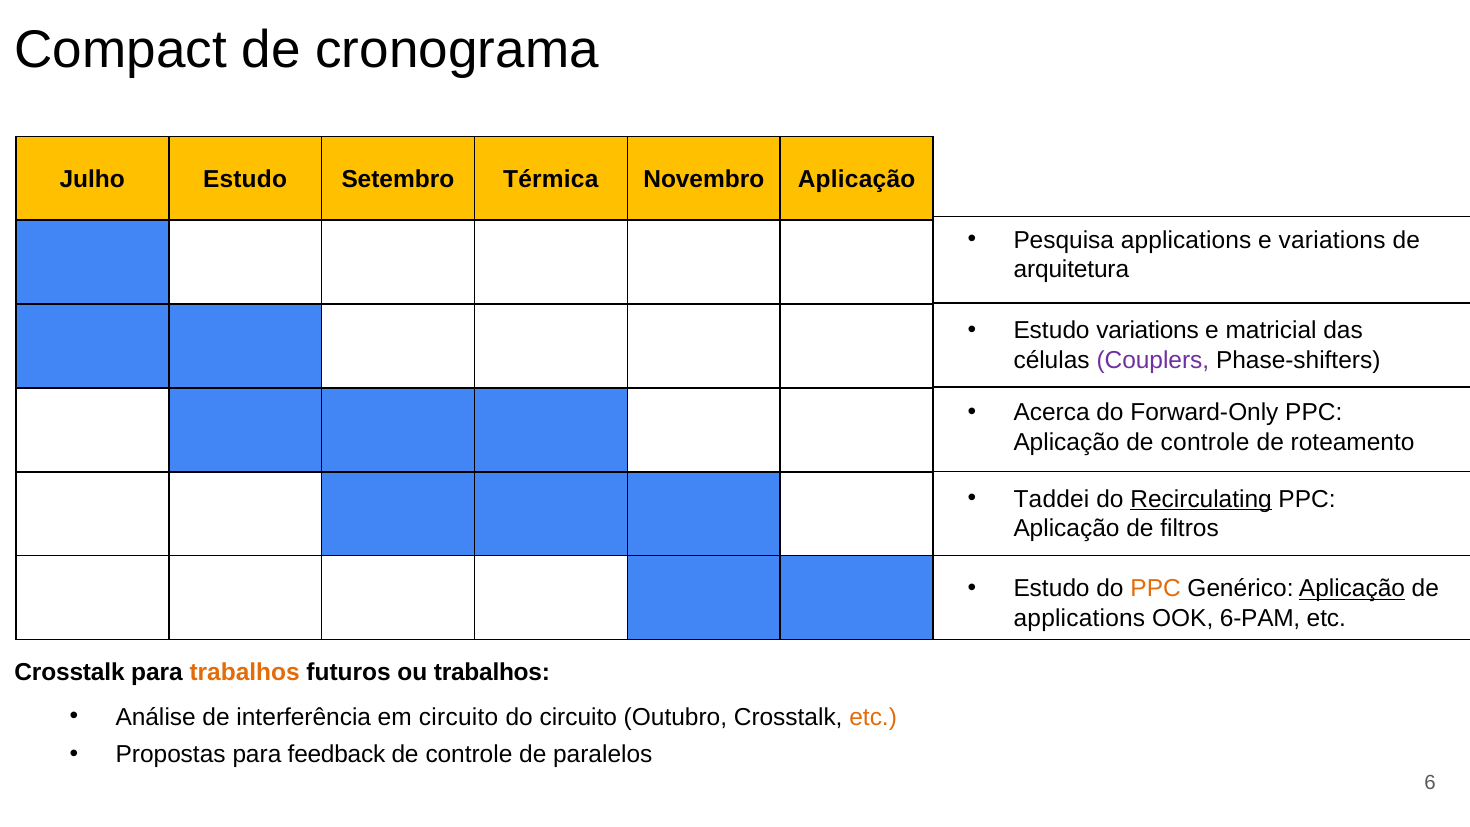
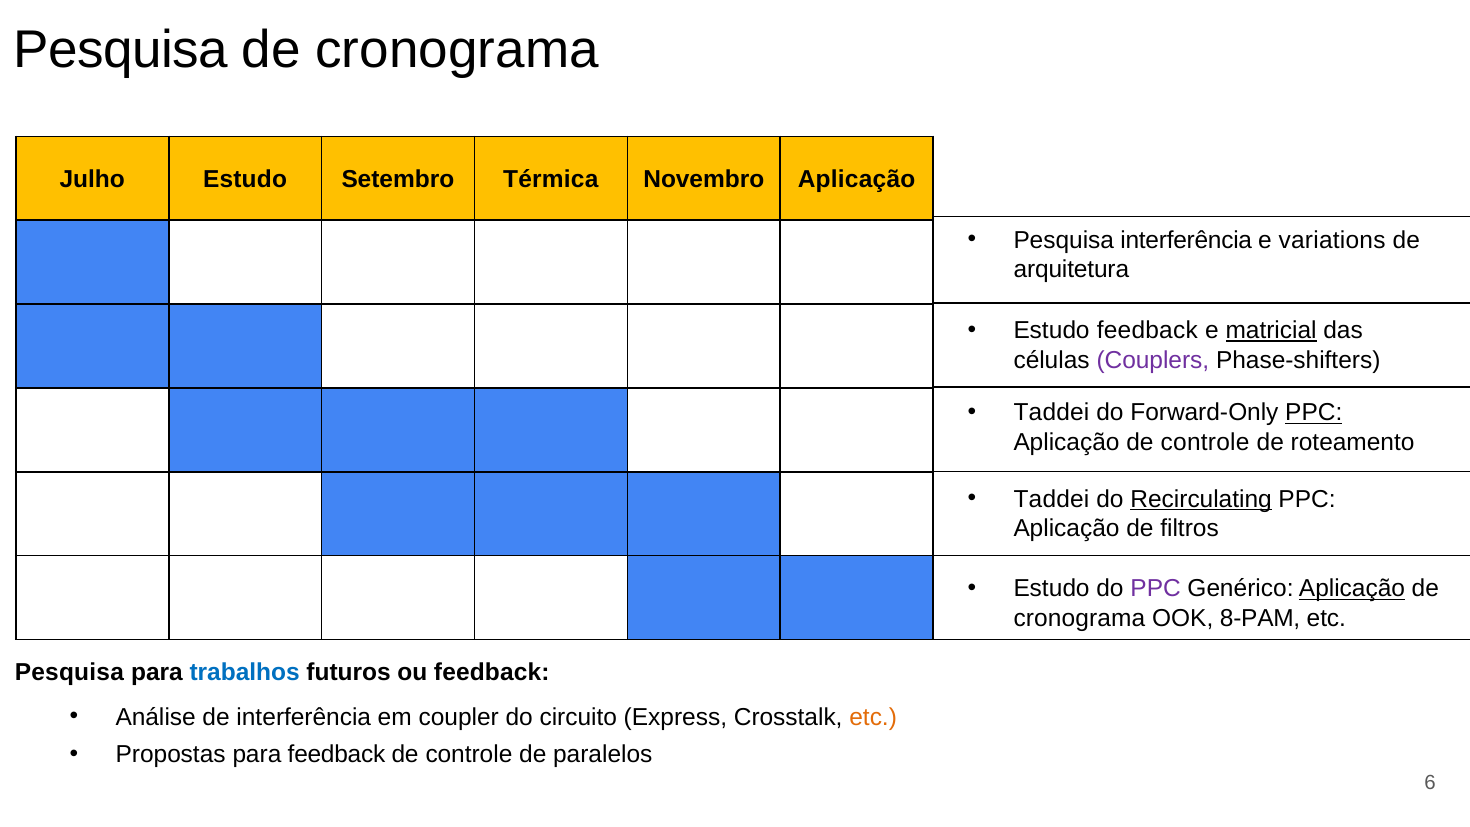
Compact: Compact -> Pesquisa (121, 50)
Pesquisa applications: applications -> interferência (1186, 240)
Estudo variations: variations -> feedback (1147, 331)
matricial underline: none -> present (1271, 331)
Acerca: Acerca -> Taddei (1052, 413)
PPC underline: none -> present (1314, 413)
PPC colour: orange -> purple (1156, 589)
applications: applications -> cronograma (1079, 618)
6-PAM: 6-PAM -> 8-PAM (1260, 618)
Crosstalk: Crosstalk -> Pesquisa (69, 673)
trabalhos colour: orange -> blue (245, 673)
ou trabalhos: trabalhos -> feedback (492, 673)
em circuito: circuito -> coupler (459, 717)
Outubro: Outubro -> Express (675, 717)
